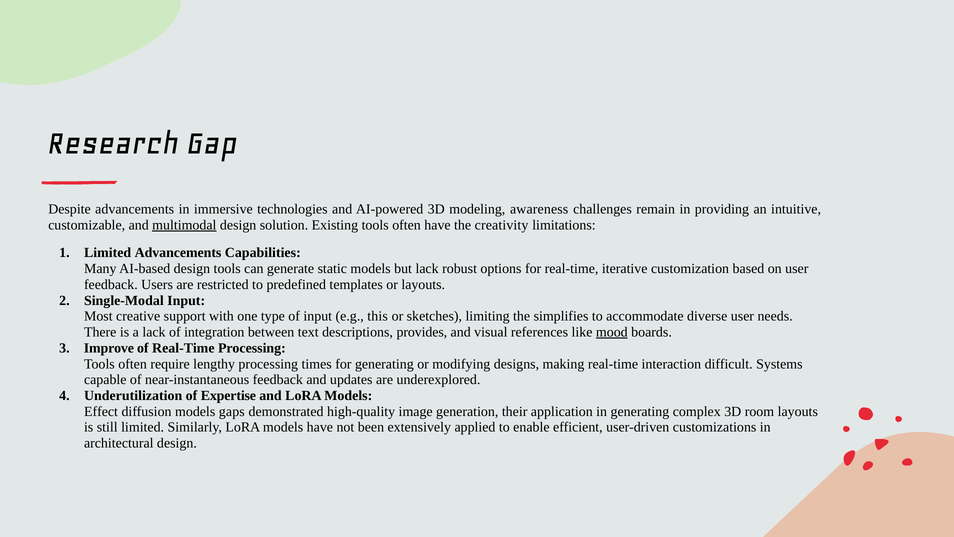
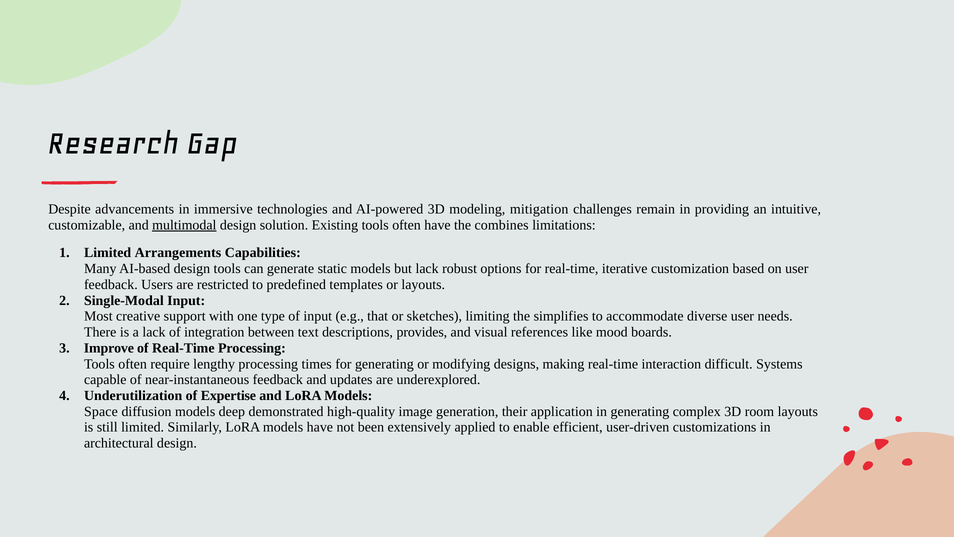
awareness: awareness -> mitigation (539, 209)
creativity: creativity -> combines (502, 225)
Limited Advancements: Advancements -> Arrangements (178, 253)
this: this -> that (378, 316)
mood underline: present -> none (612, 332)
Effect: Effect -> Space (101, 411)
gaps: gaps -> deep (232, 411)
